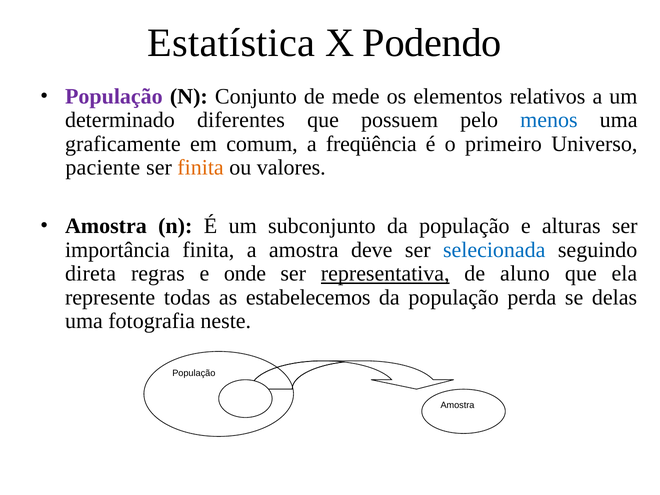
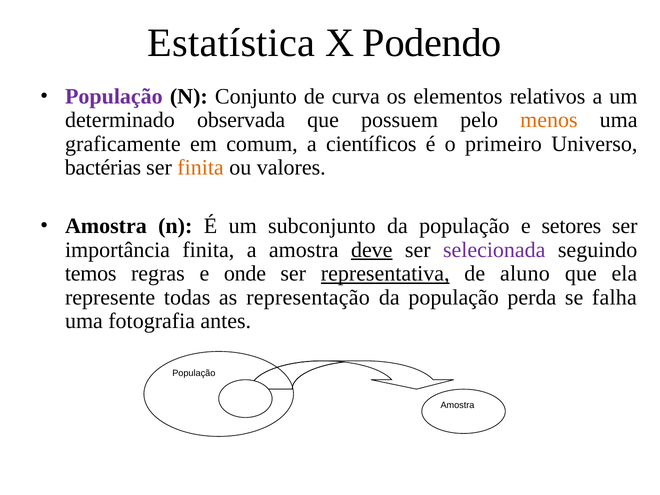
mede: mede -> curva (356, 96)
diferentes: diferentes -> observada (241, 120)
menos colour: blue -> orange (549, 120)
freqüência: freqüência -> científicos (371, 144)
paciente: paciente -> bactérias (103, 168)
alturas: alturas -> setores (571, 226)
deve underline: none -> present (372, 250)
selecionada colour: blue -> purple (494, 250)
direta: direta -> temos (91, 274)
estabelecemos: estabelecemos -> representação (308, 297)
delas: delas -> falha (614, 297)
neste: neste -> antes (226, 321)
